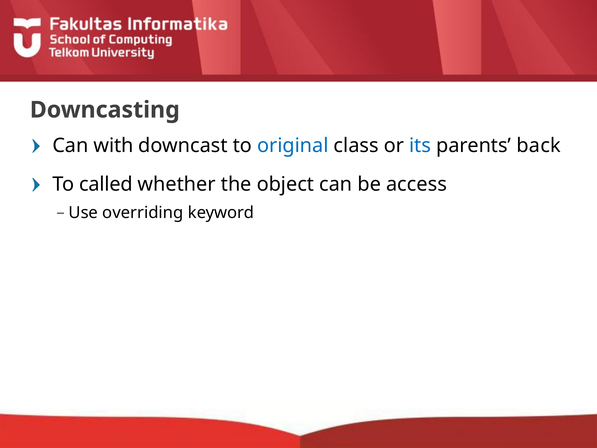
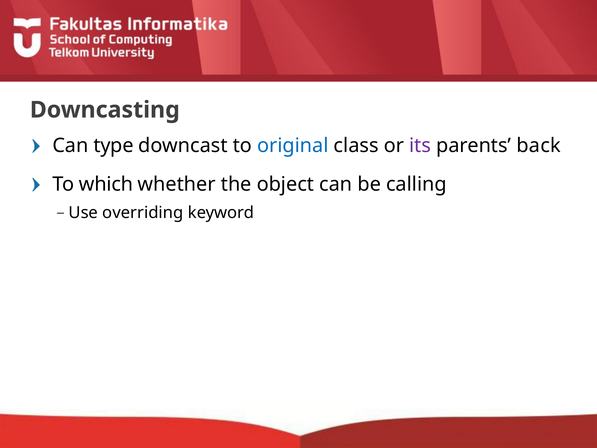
with: with -> type (113, 145)
its colour: blue -> purple (420, 145)
called: called -> which (106, 184)
access: access -> calling (416, 184)
